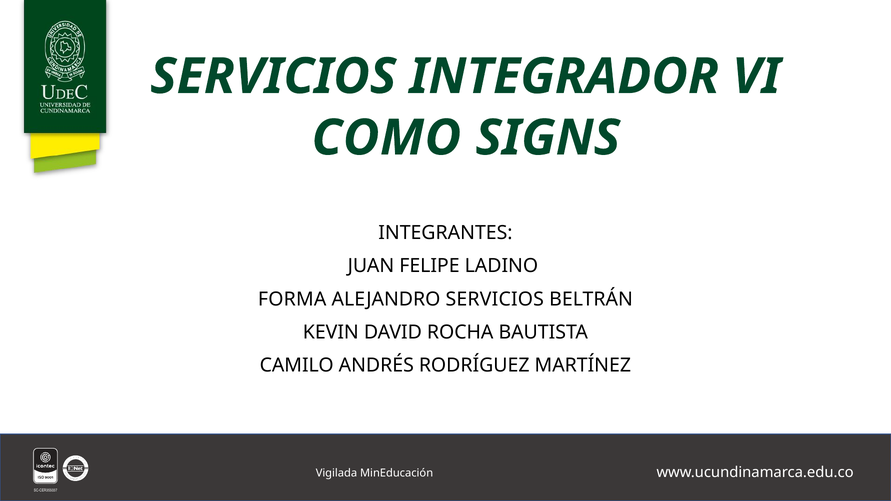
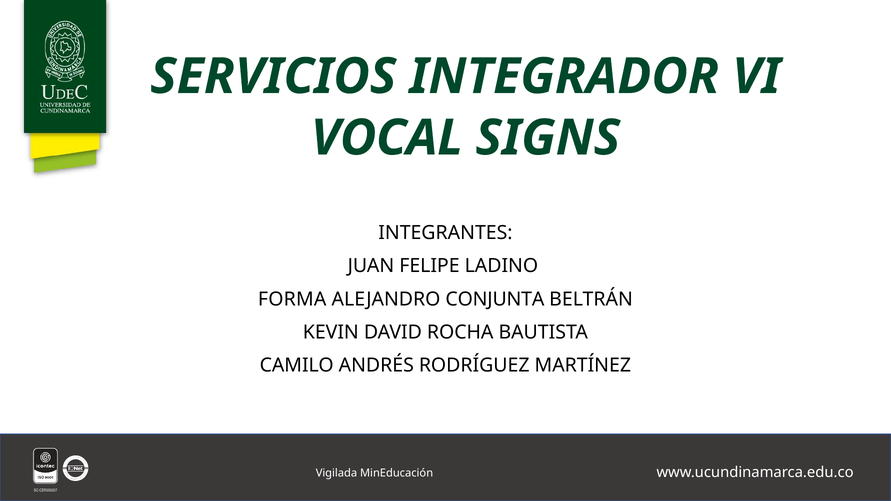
COMO: COMO -> VOCAL (387, 138)
ALEJANDRO SERVICIOS: SERVICIOS -> CONJUNTA (495, 299)
